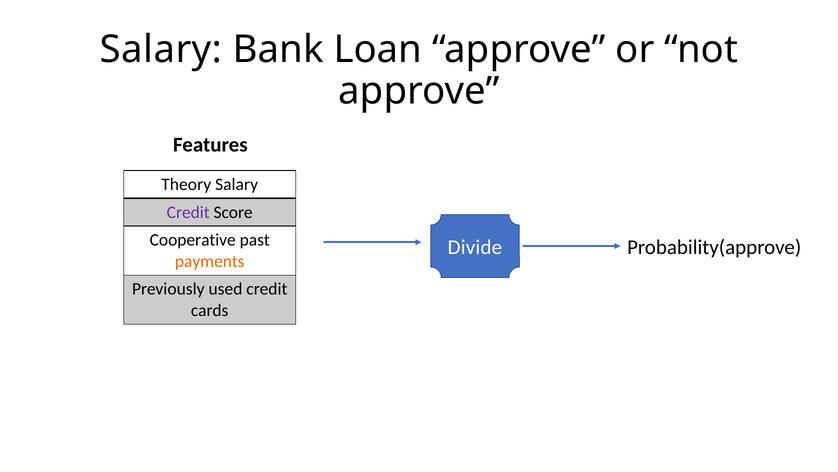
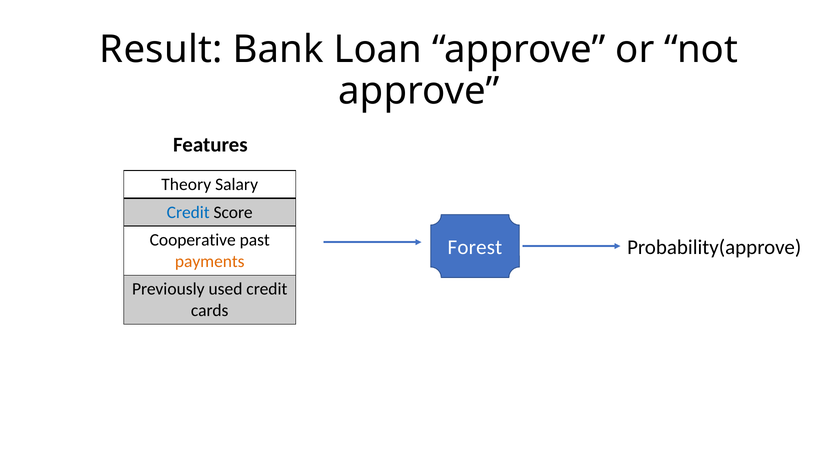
Salary: Salary -> Result (161, 50)
Credit colour: purple -> blue (188, 212)
Divide: Divide -> Forest (475, 247)
